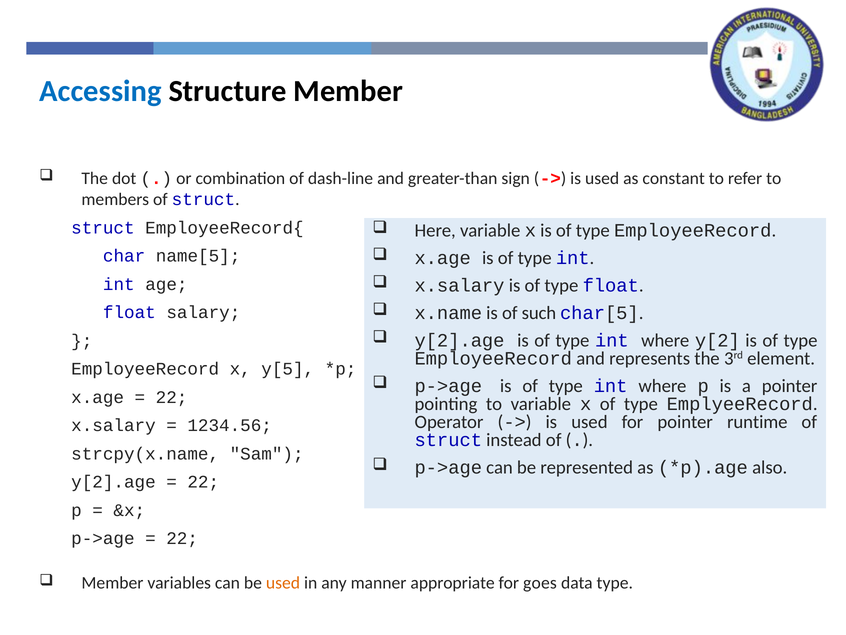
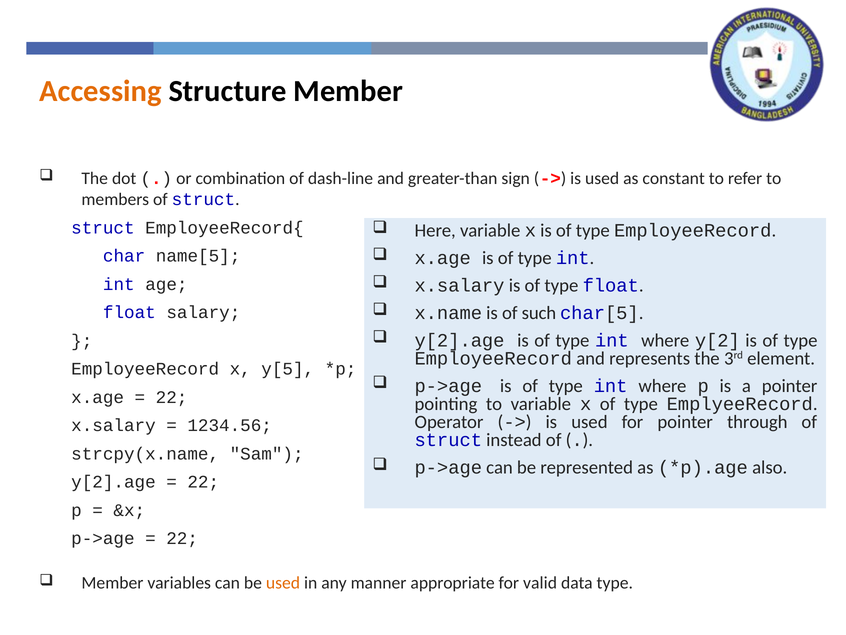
Accessing colour: blue -> orange (100, 91)
runtime: runtime -> through (757, 422)
goes: goes -> valid (540, 583)
